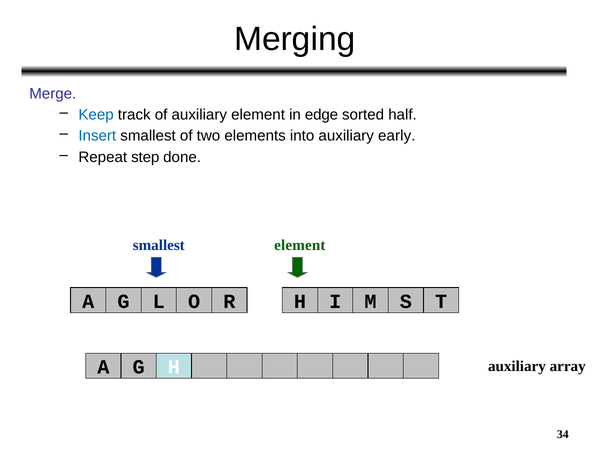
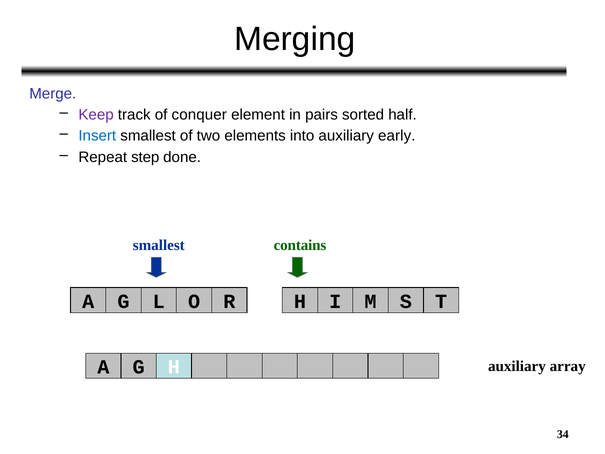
Keep colour: blue -> purple (96, 115)
of auxiliary: auxiliary -> conquer (199, 115)
edge: edge -> pairs (321, 115)
smallest element: element -> contains (300, 245)
